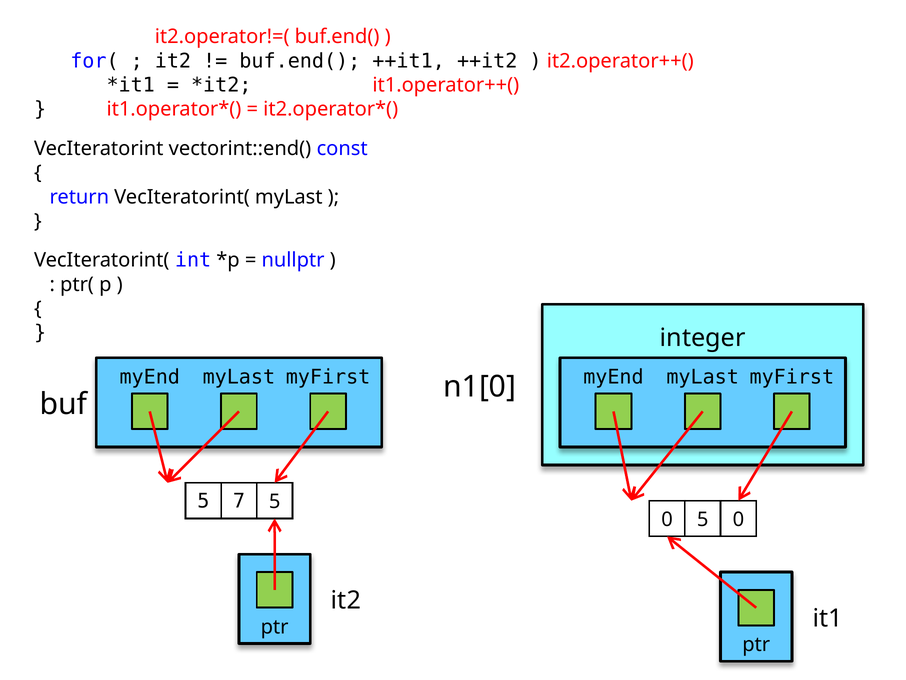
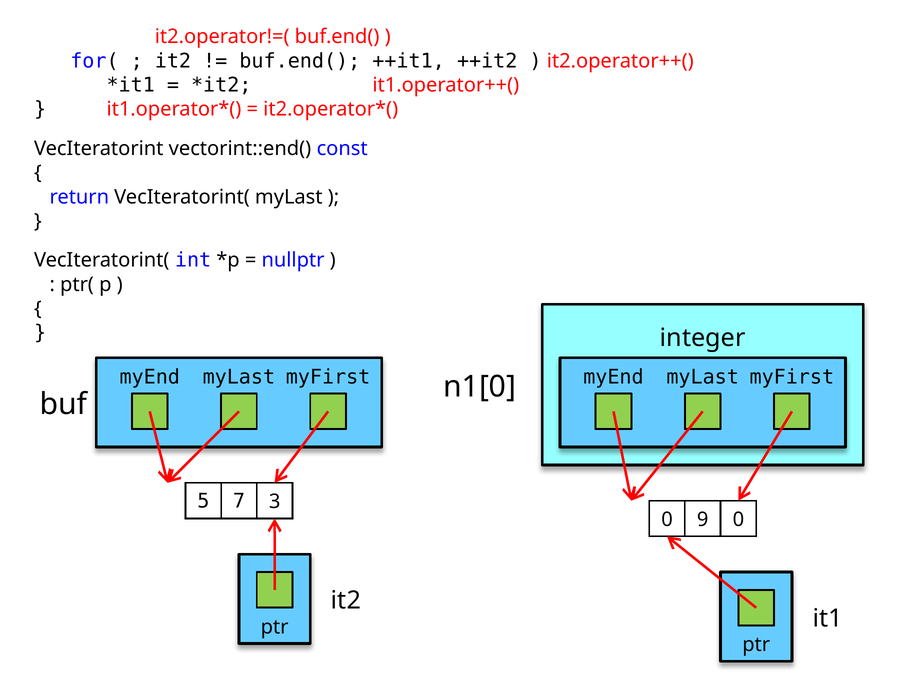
7 5: 5 -> 3 (275, 501)
0 5: 5 -> 9 (703, 519)
